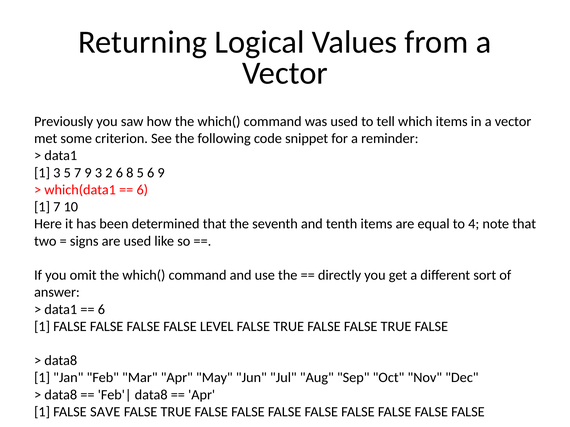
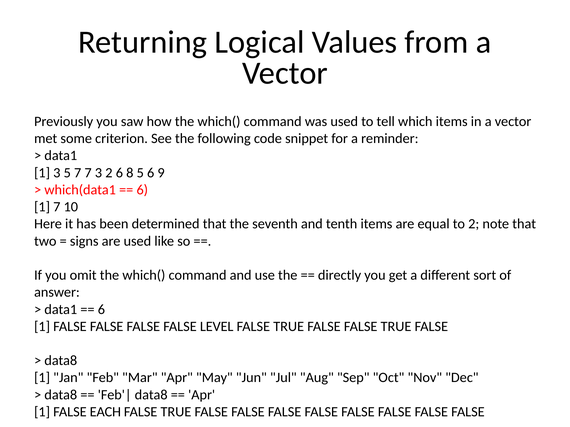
7 9: 9 -> 7 (88, 173)
to 4: 4 -> 2 (474, 224)
SAVE: SAVE -> EACH (105, 412)
